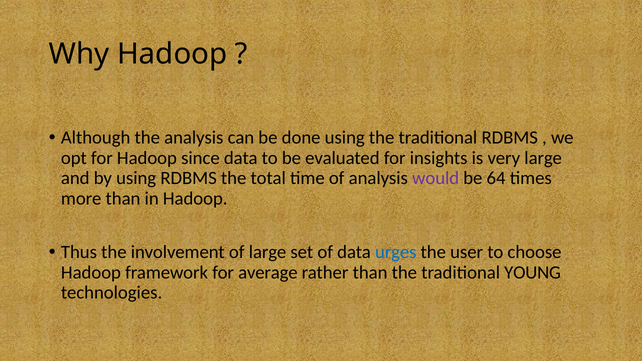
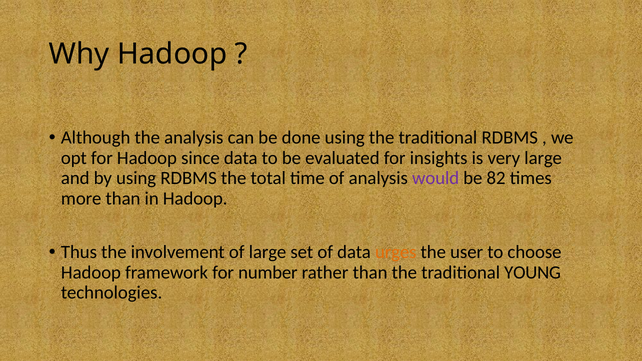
64: 64 -> 82 (496, 178)
urges colour: blue -> orange (396, 252)
average: average -> number (268, 272)
